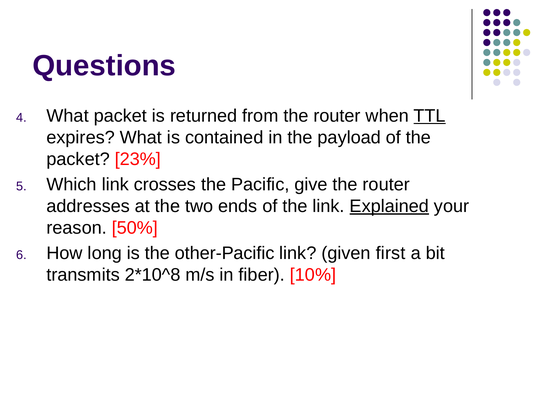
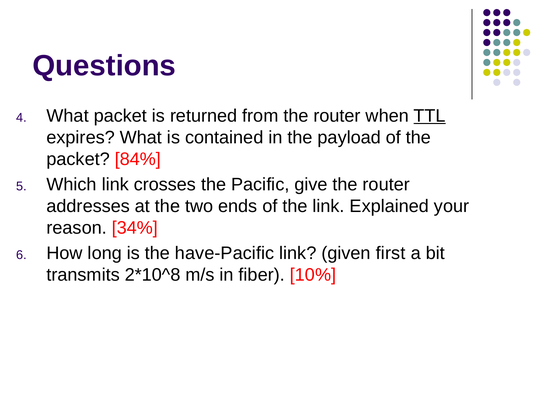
23%: 23% -> 84% (138, 159)
Explained underline: present -> none (389, 206)
50%: 50% -> 34% (135, 228)
other-Pacific: other-Pacific -> have-Pacific (225, 253)
